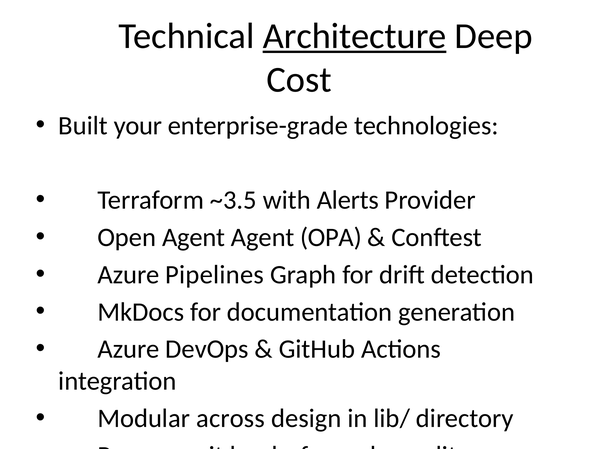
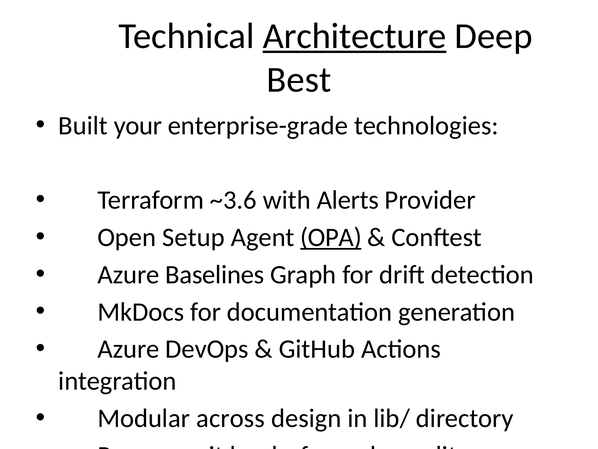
Cost: Cost -> Best (299, 80)
~3.5: ~3.5 -> ~3.6 (233, 200)
Agent: Agent -> Setup (193, 237)
OPA underline: none -> present (331, 237)
Pipelines: Pipelines -> Baselines (215, 274)
